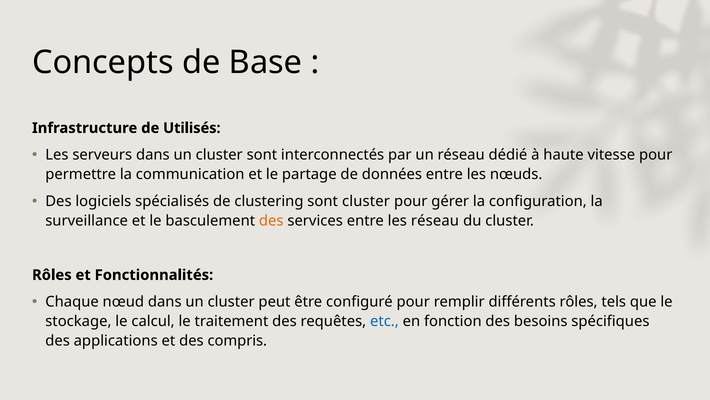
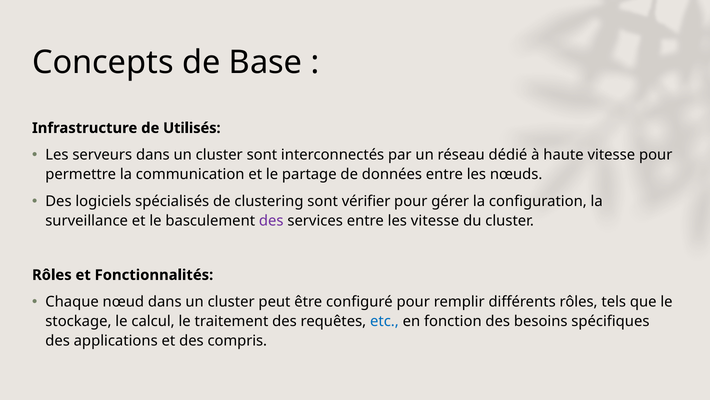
sont cluster: cluster -> vérifier (366, 201)
des colour: orange -> purple (271, 221)
les réseau: réseau -> vitesse (435, 221)
